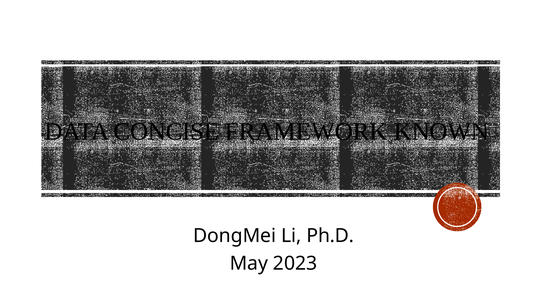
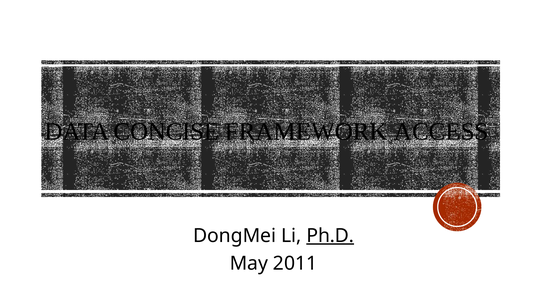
KNOWN: KNOWN -> ACCESS (441, 131)
Ph.D underline: none -> present (330, 235)
2023: 2023 -> 2011 (295, 263)
